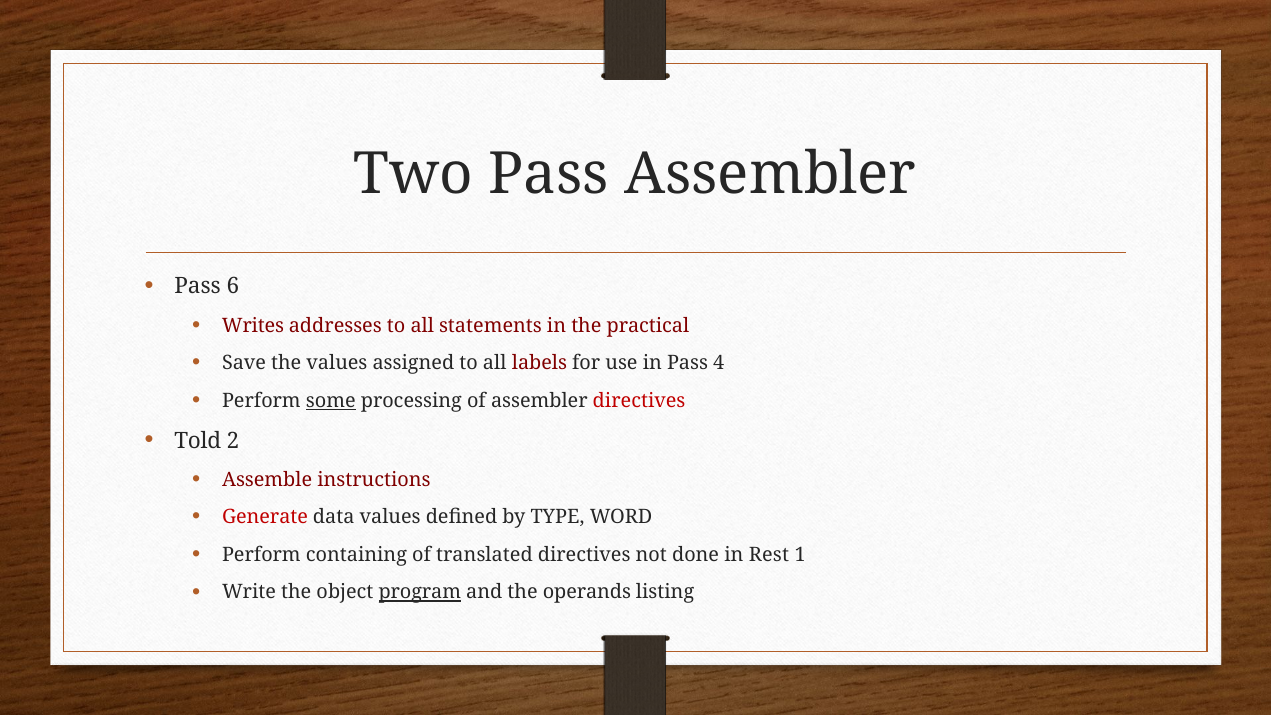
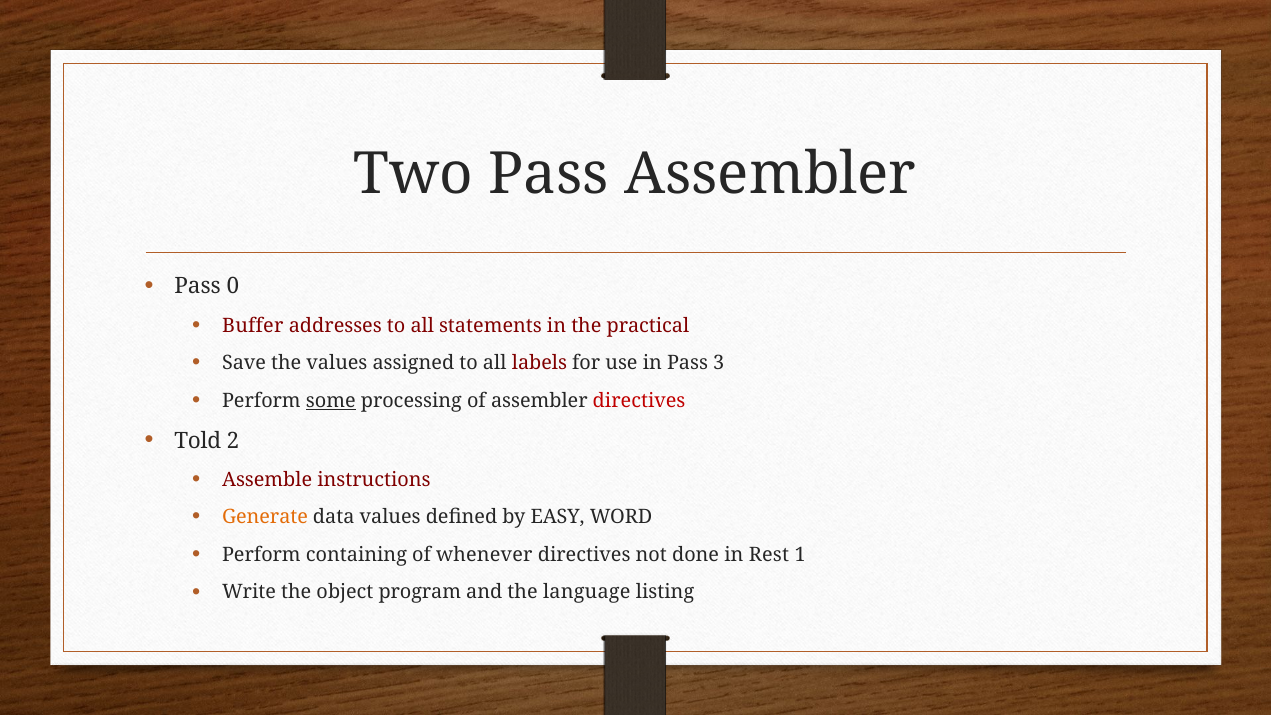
6: 6 -> 0 (233, 286)
Writes: Writes -> Buffer (253, 325)
4: 4 -> 3 (719, 363)
Generate colour: red -> orange (265, 517)
TYPE: TYPE -> EASY (558, 517)
translated: translated -> whenever (484, 555)
program underline: present -> none (420, 592)
operands: operands -> language (587, 592)
